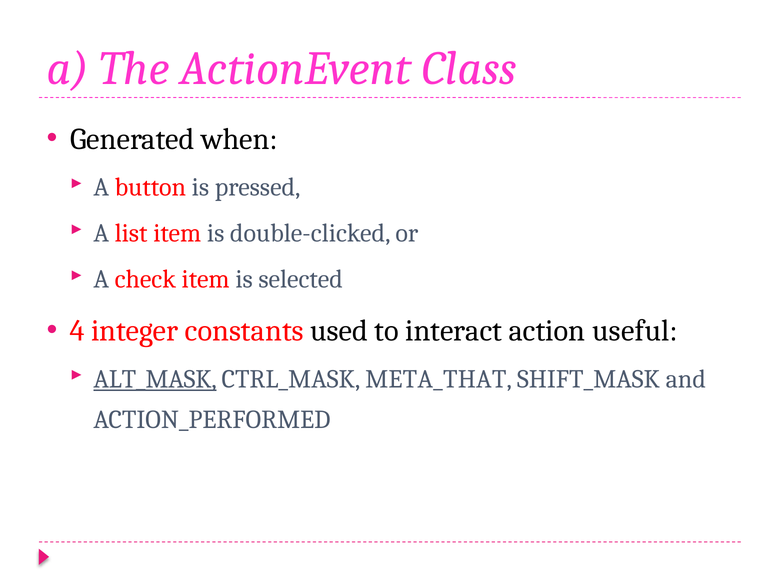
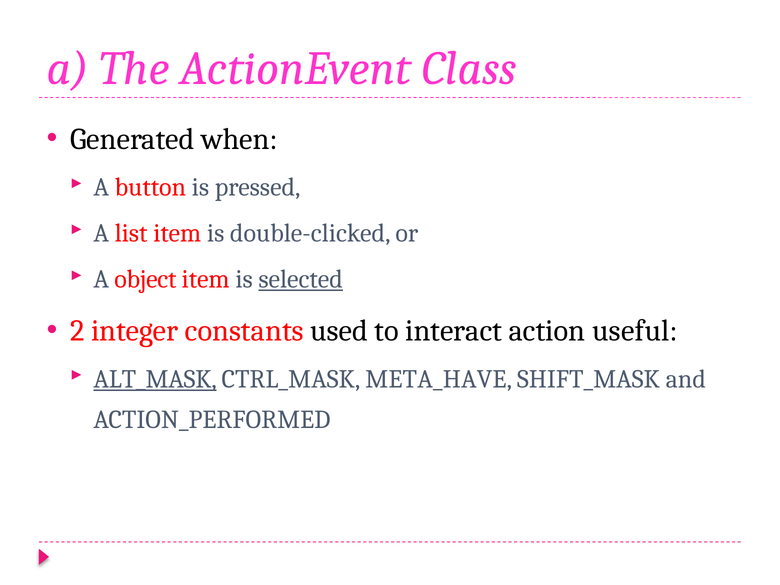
check: check -> object (145, 279)
selected underline: none -> present (301, 279)
4: 4 -> 2 (77, 331)
META_THAT: META_THAT -> META_HAVE (439, 379)
